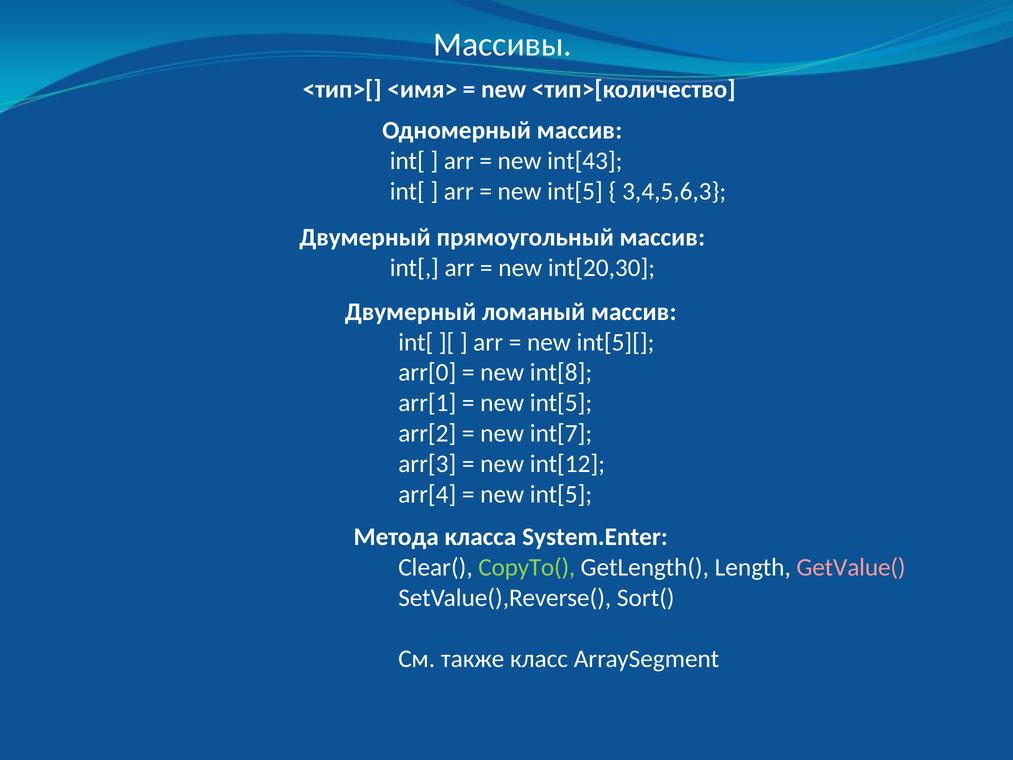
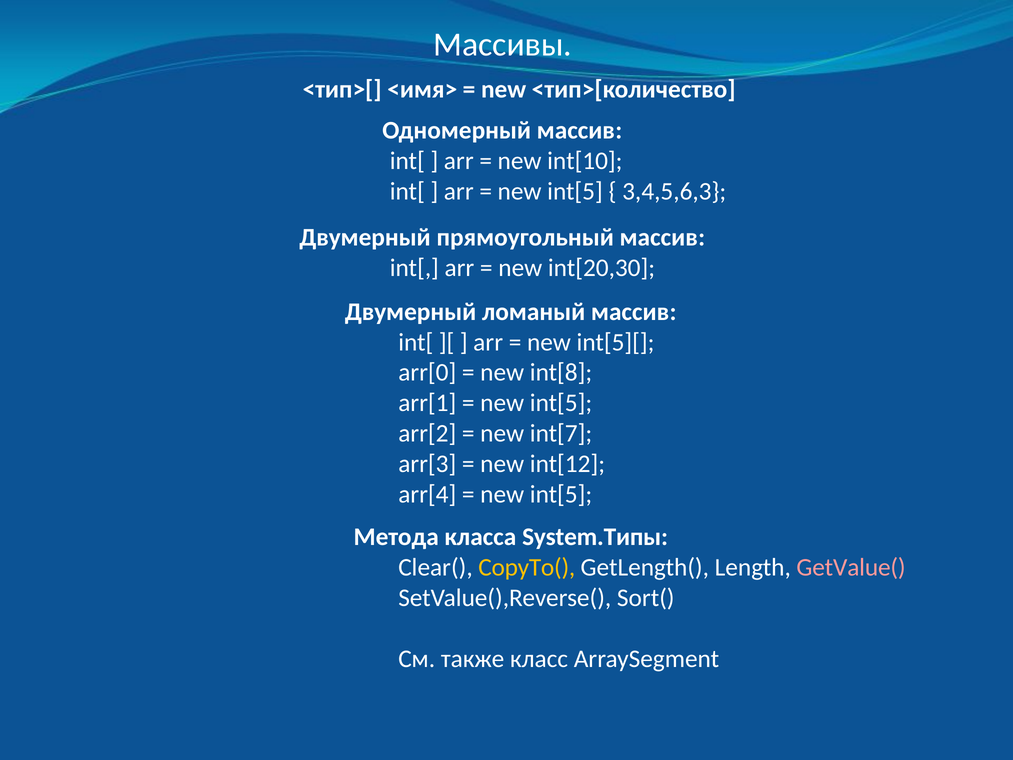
int[43: int[43 -> int[10 (585, 161)
System.Enter: System.Enter -> System.Типы (595, 537)
CopyTo( colour: light green -> yellow (527, 567)
